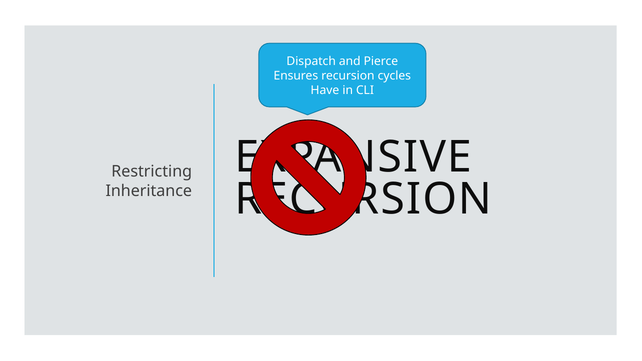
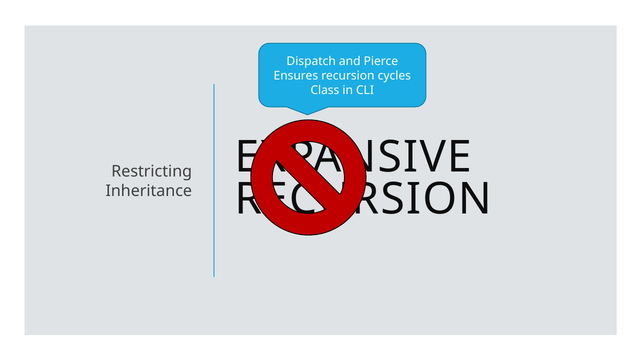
Have: Have -> Class (325, 90)
